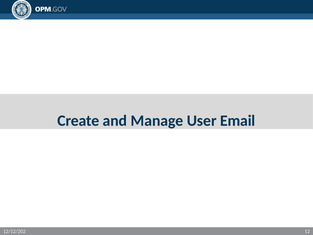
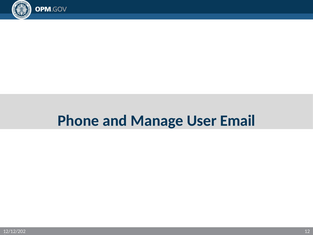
Create: Create -> Phone (78, 121)
